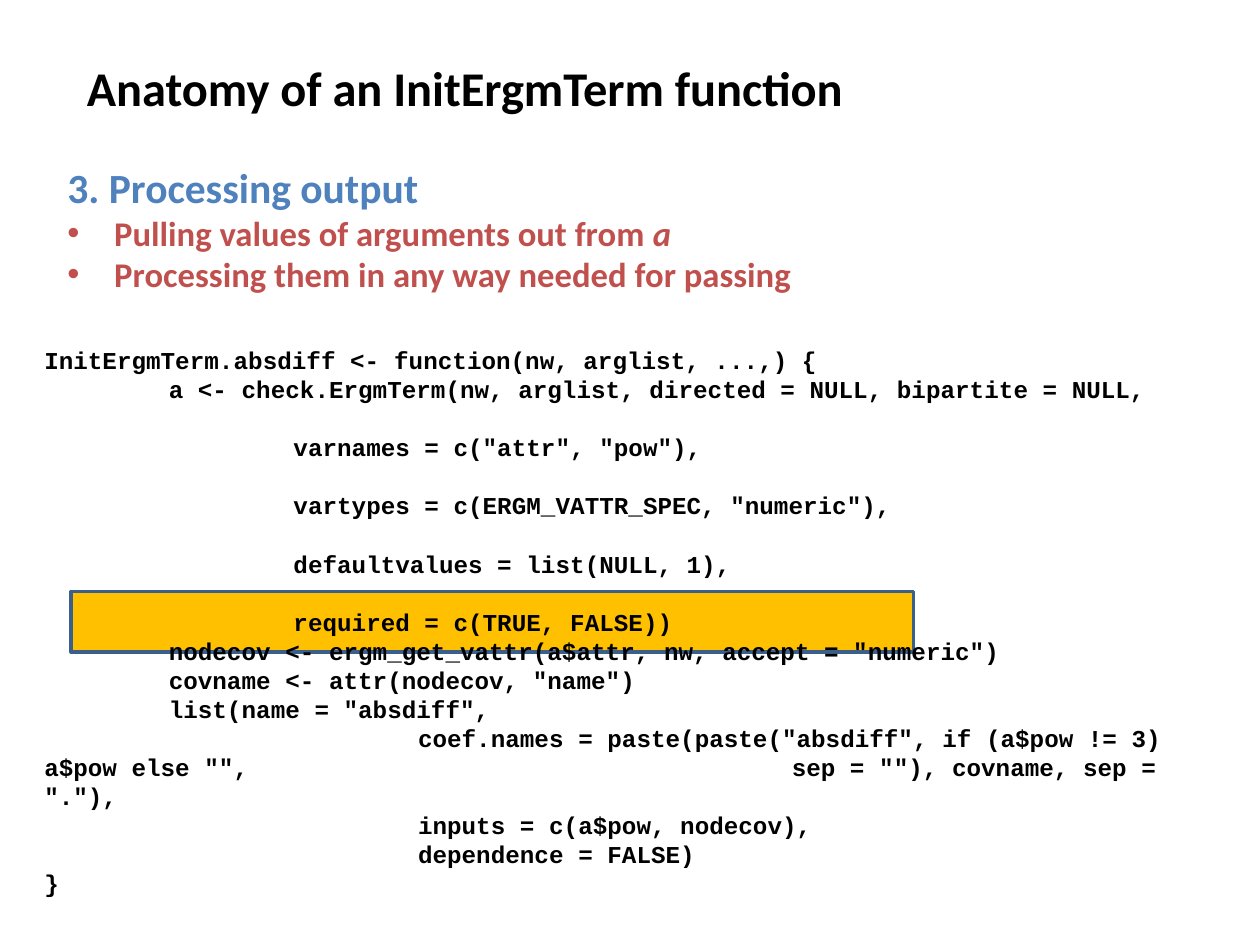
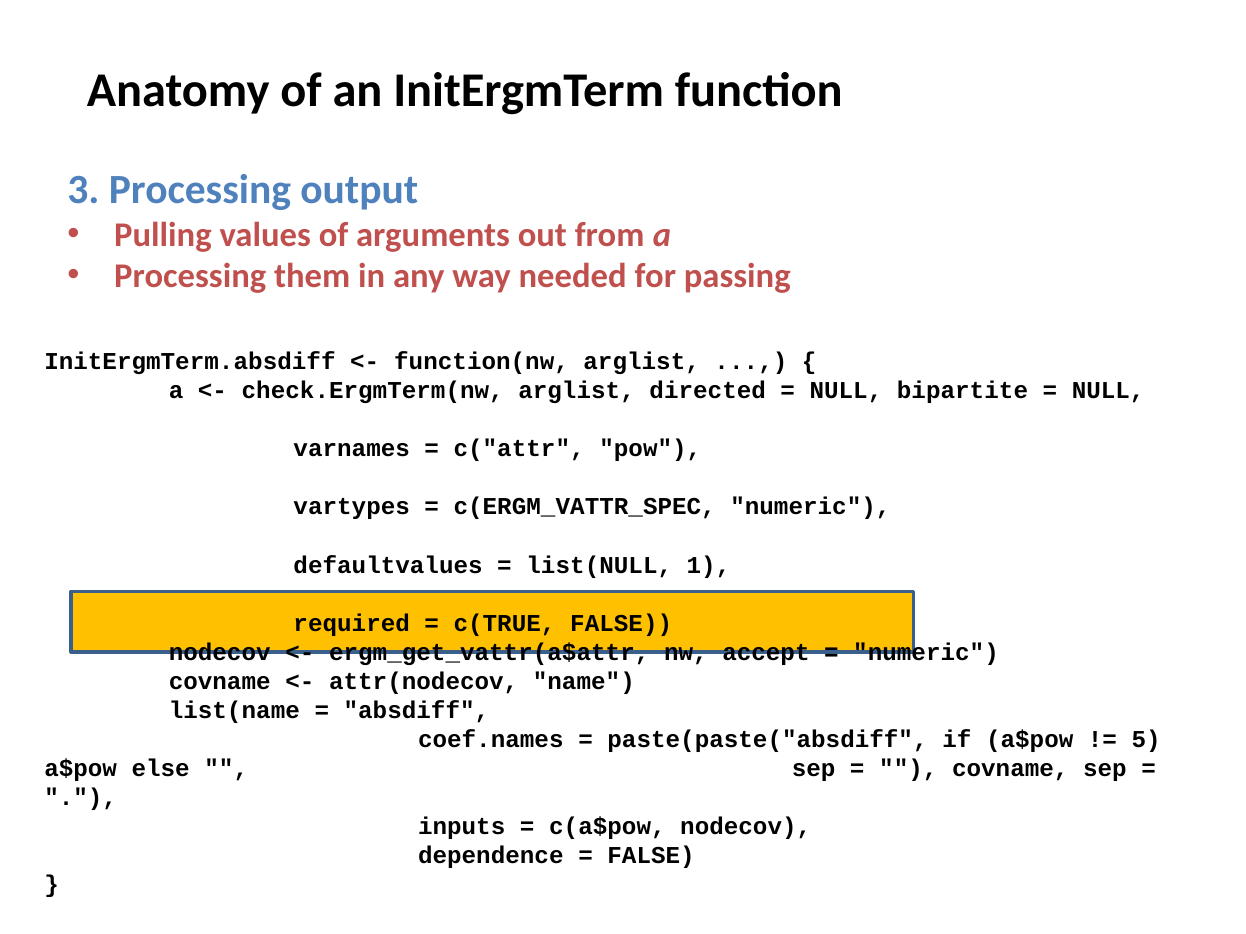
3: 3 -> 5 (1146, 740)
